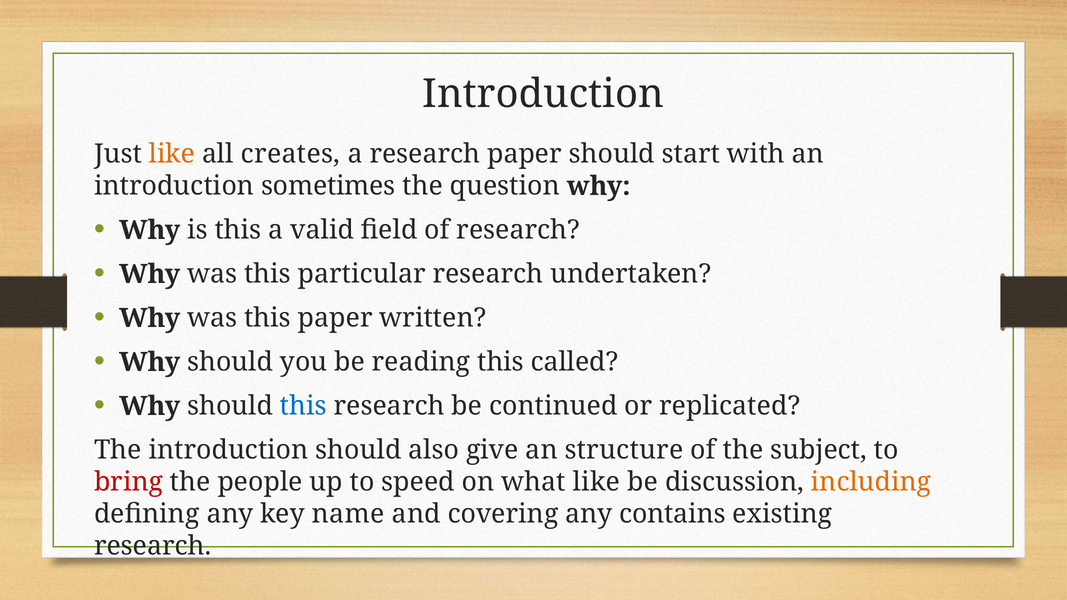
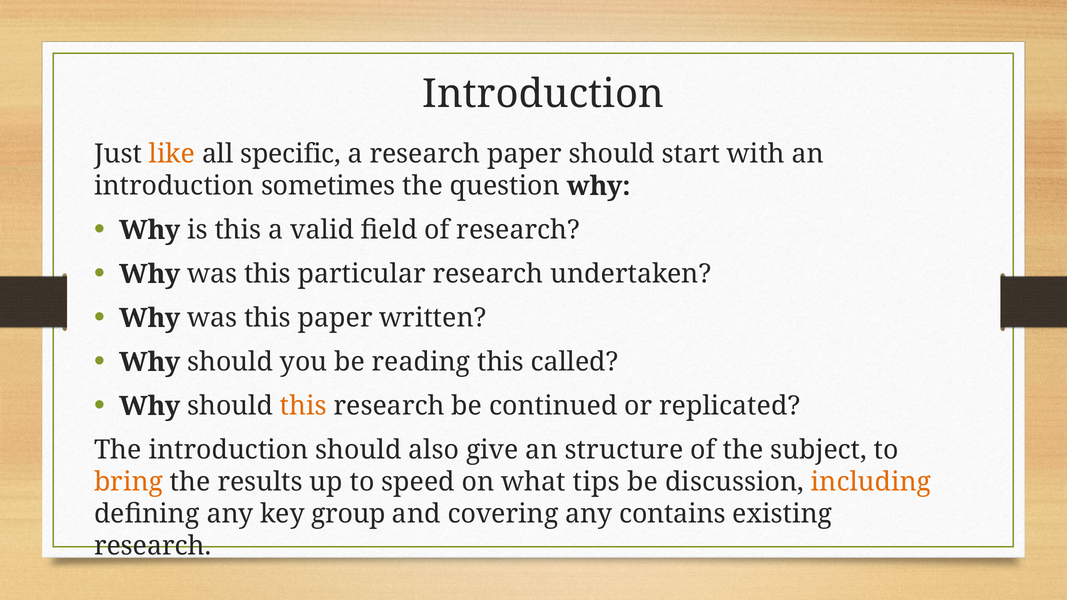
creates: creates -> specific (291, 154)
this colour: blue -> orange (303, 406)
bring colour: red -> orange (129, 482)
people: people -> results (260, 482)
what like: like -> tips (596, 482)
name: name -> group (349, 514)
